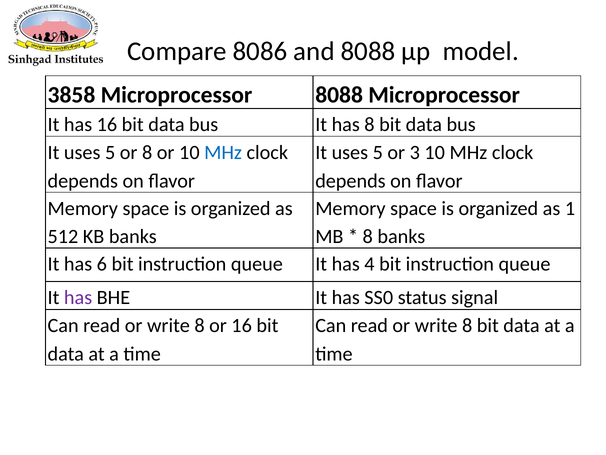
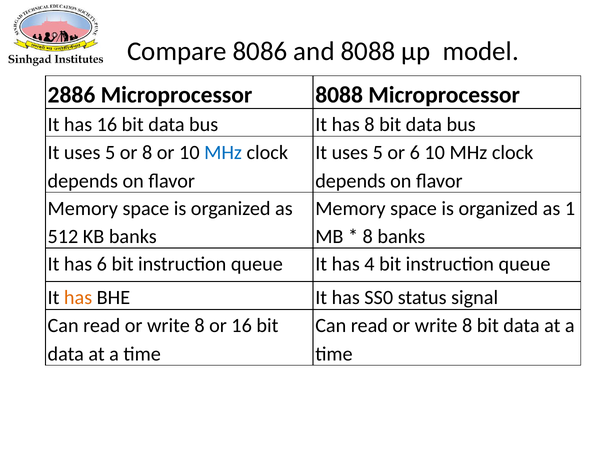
3858: 3858 -> 2886 (71, 95)
or 3: 3 -> 6 (415, 152)
has colour: purple -> orange (78, 297)
